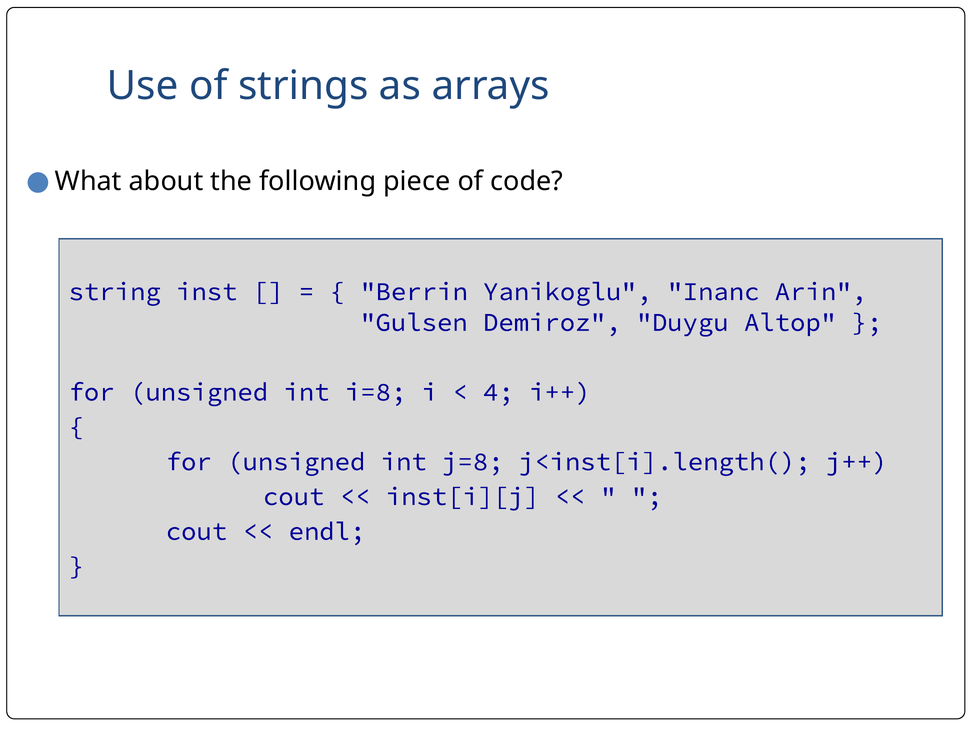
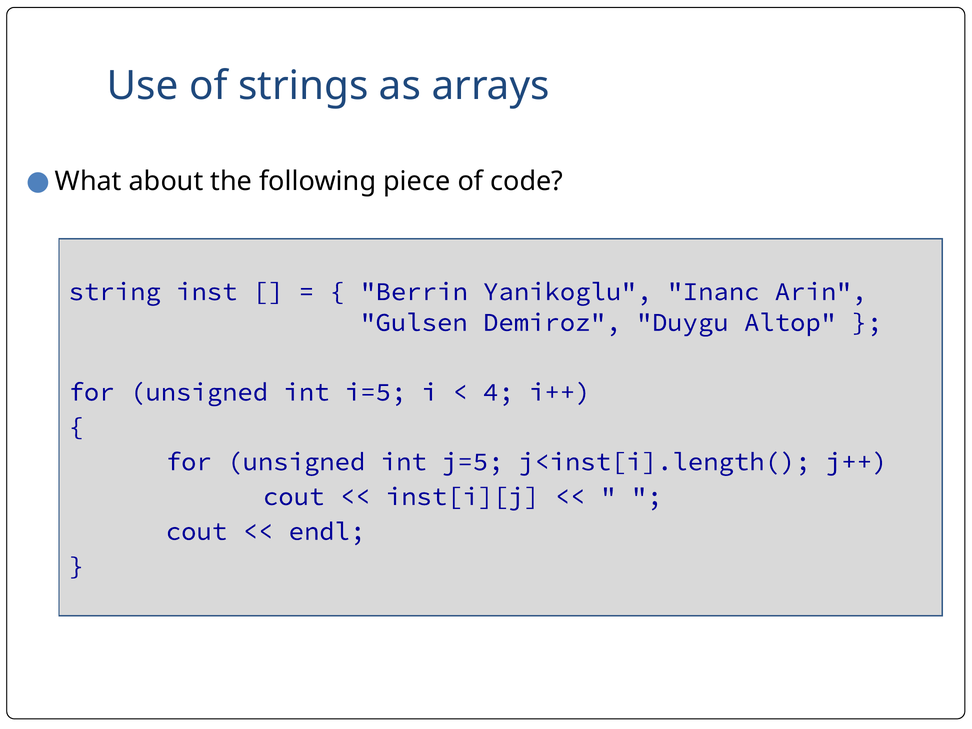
i=8: i=8 -> i=5 (376, 392)
j=8: j=8 -> j=5 (473, 462)
